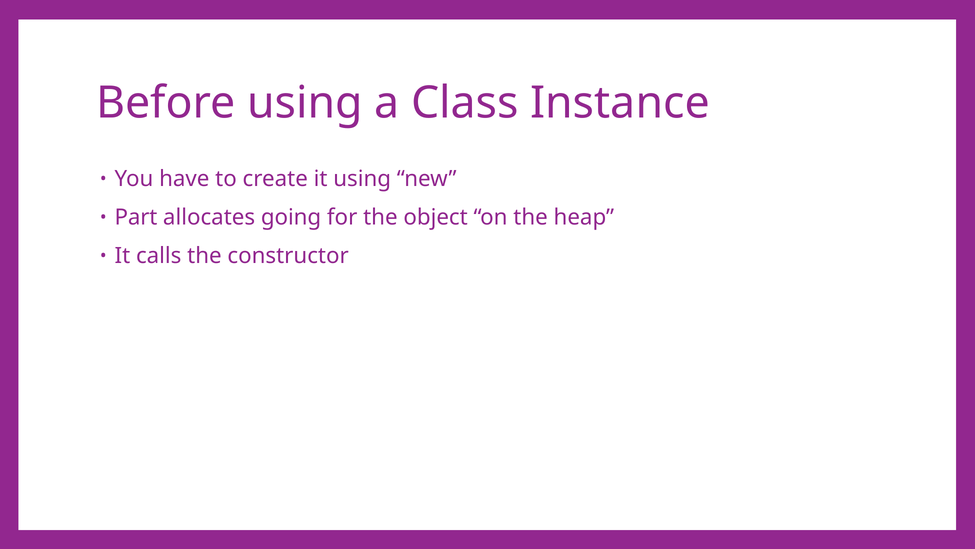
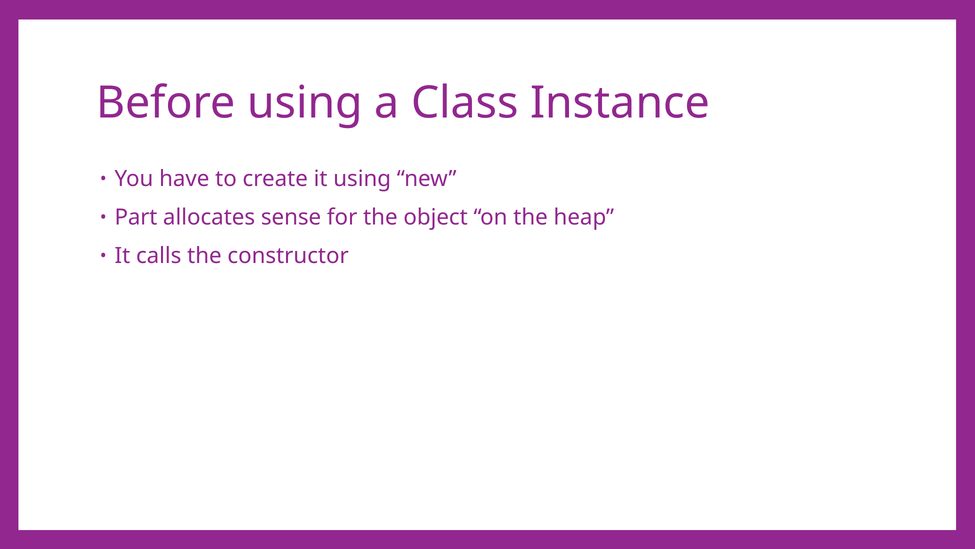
going: going -> sense (291, 217)
